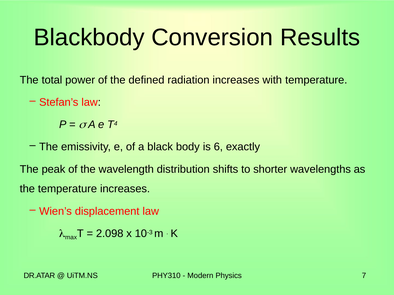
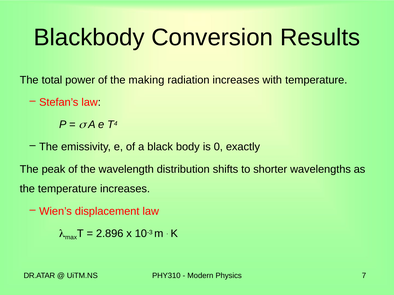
defined: defined -> making (146, 80)
6: 6 -> 0 (218, 147)
2.098: 2.098 -> 2.896 (110, 234)
